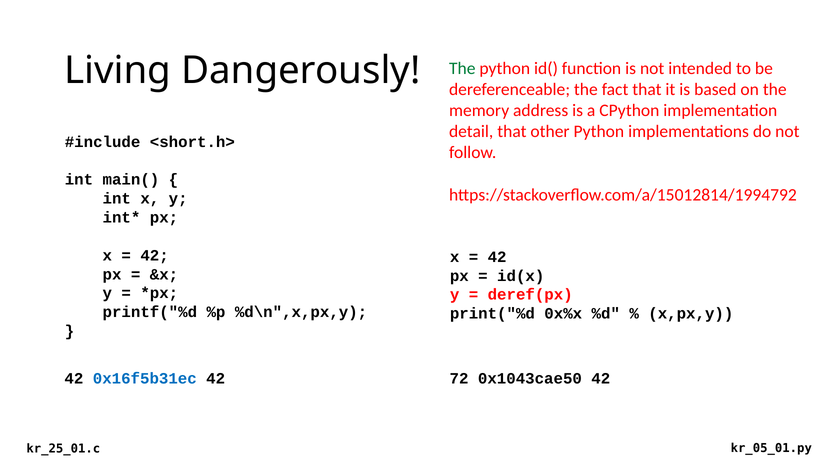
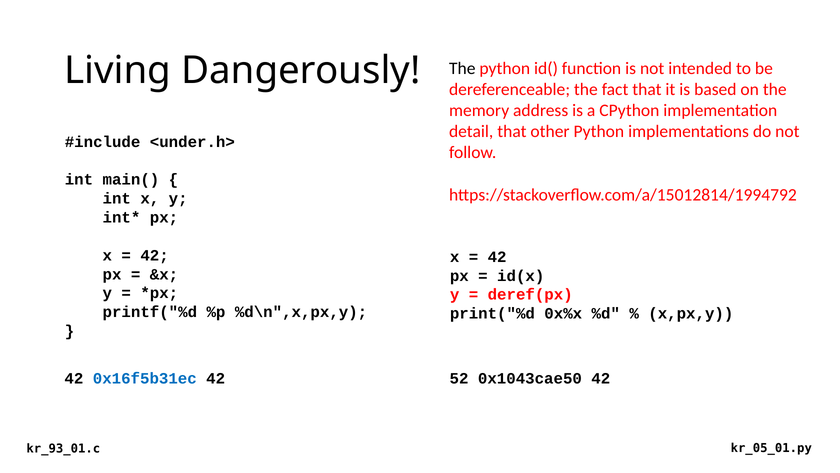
The colour: green -> black (462, 68)
<short.h>: <short.h> -> <under.h> (192, 142)
72: 72 -> 52 (459, 378)
kr_25_01.c: kr_25_01.c -> kr_93_01.c (63, 448)
